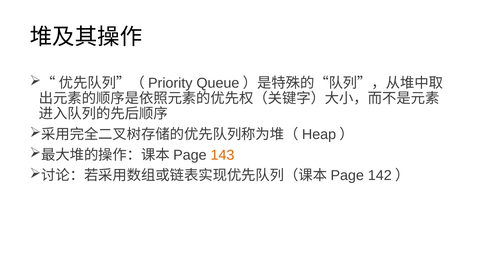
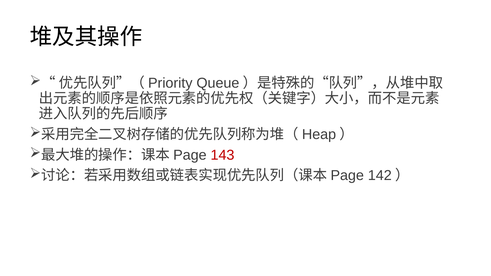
143 colour: orange -> red (222, 155)
